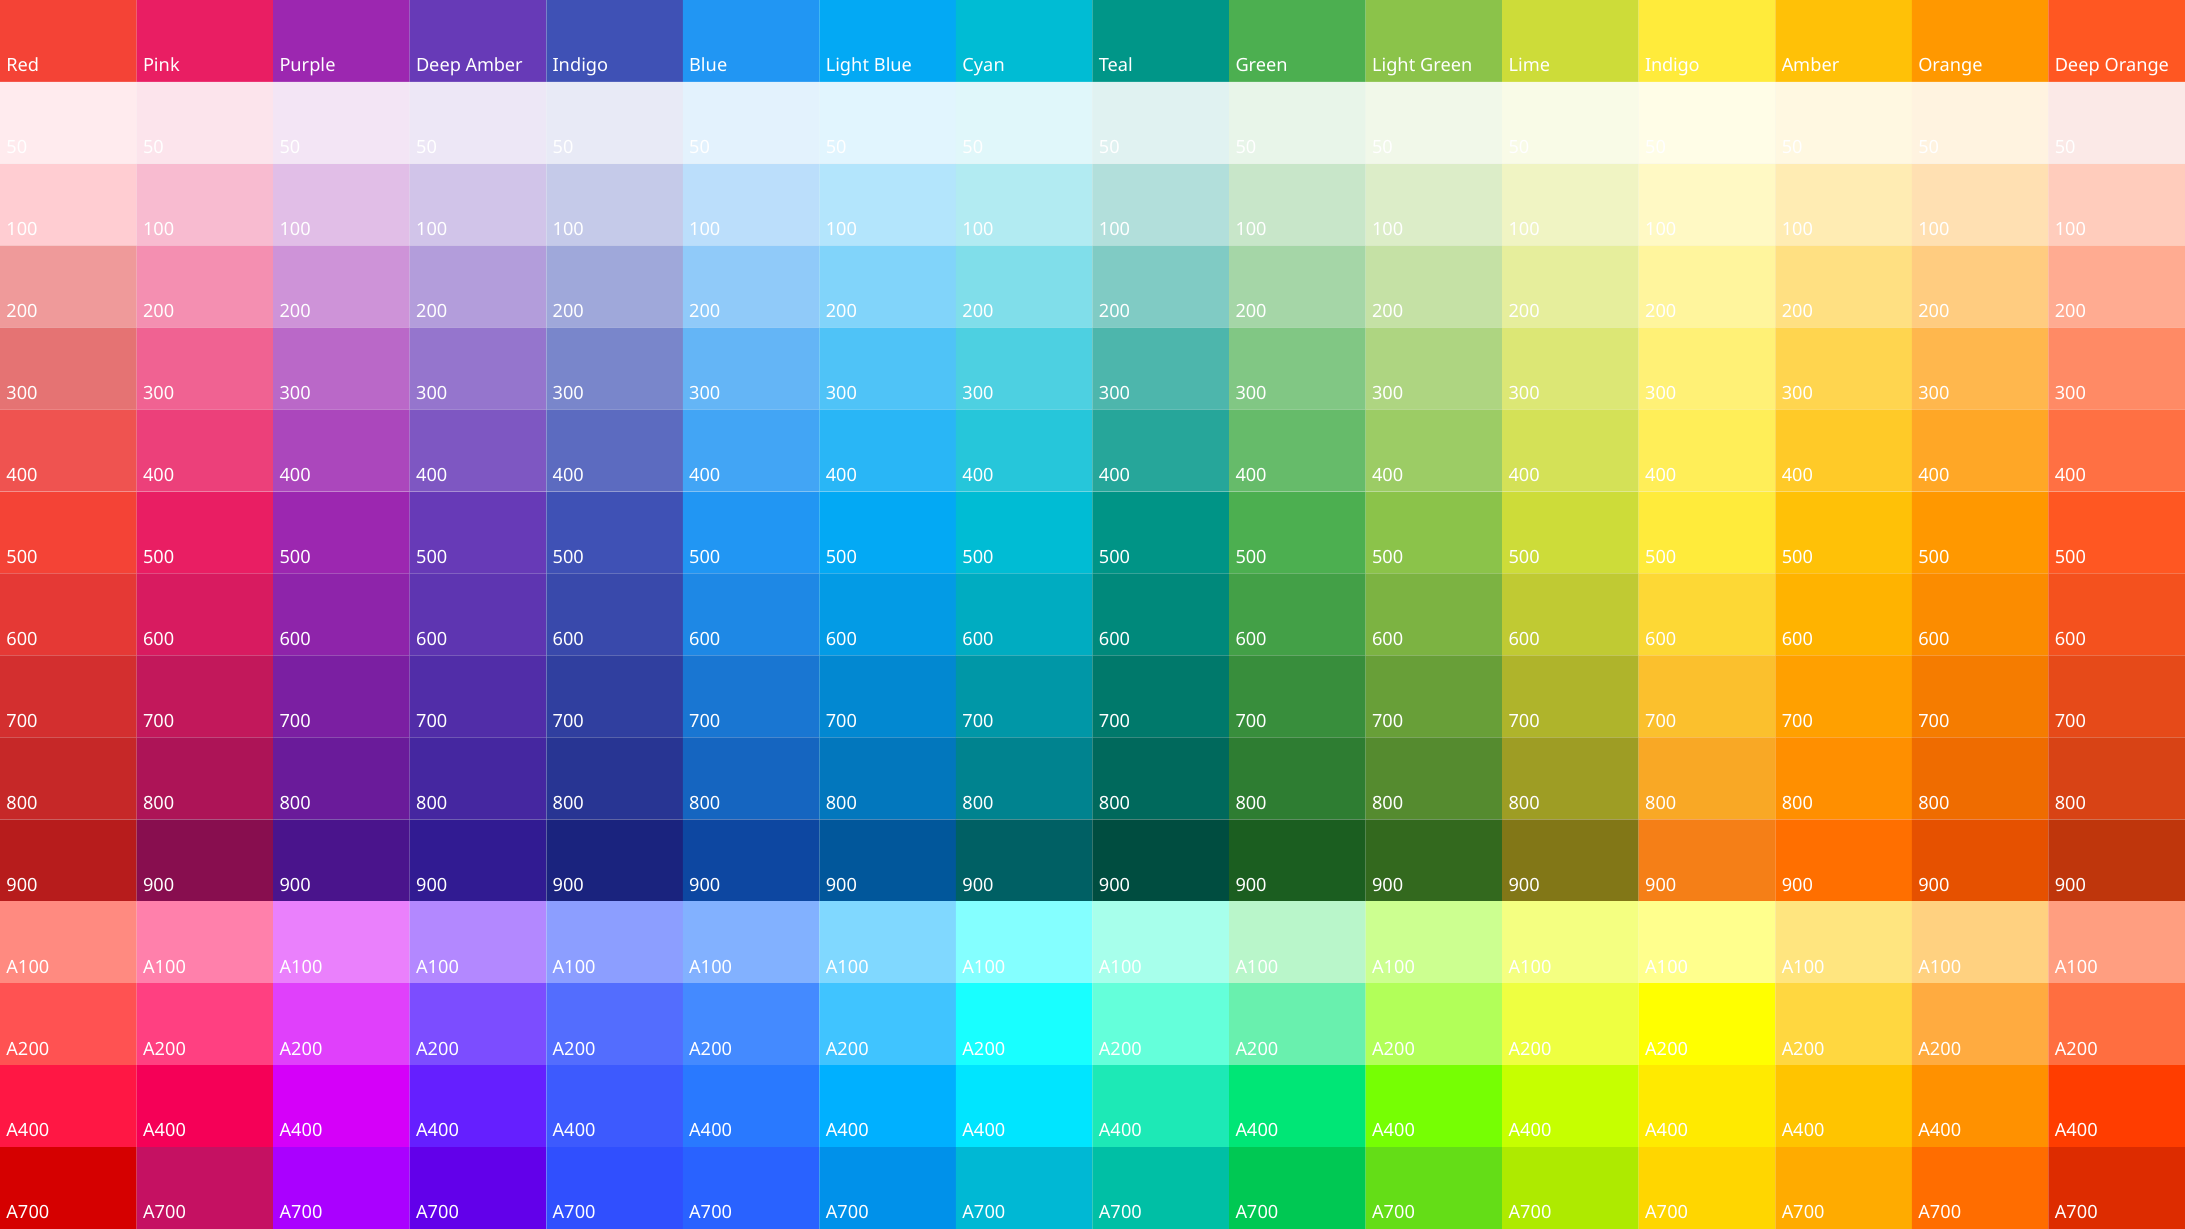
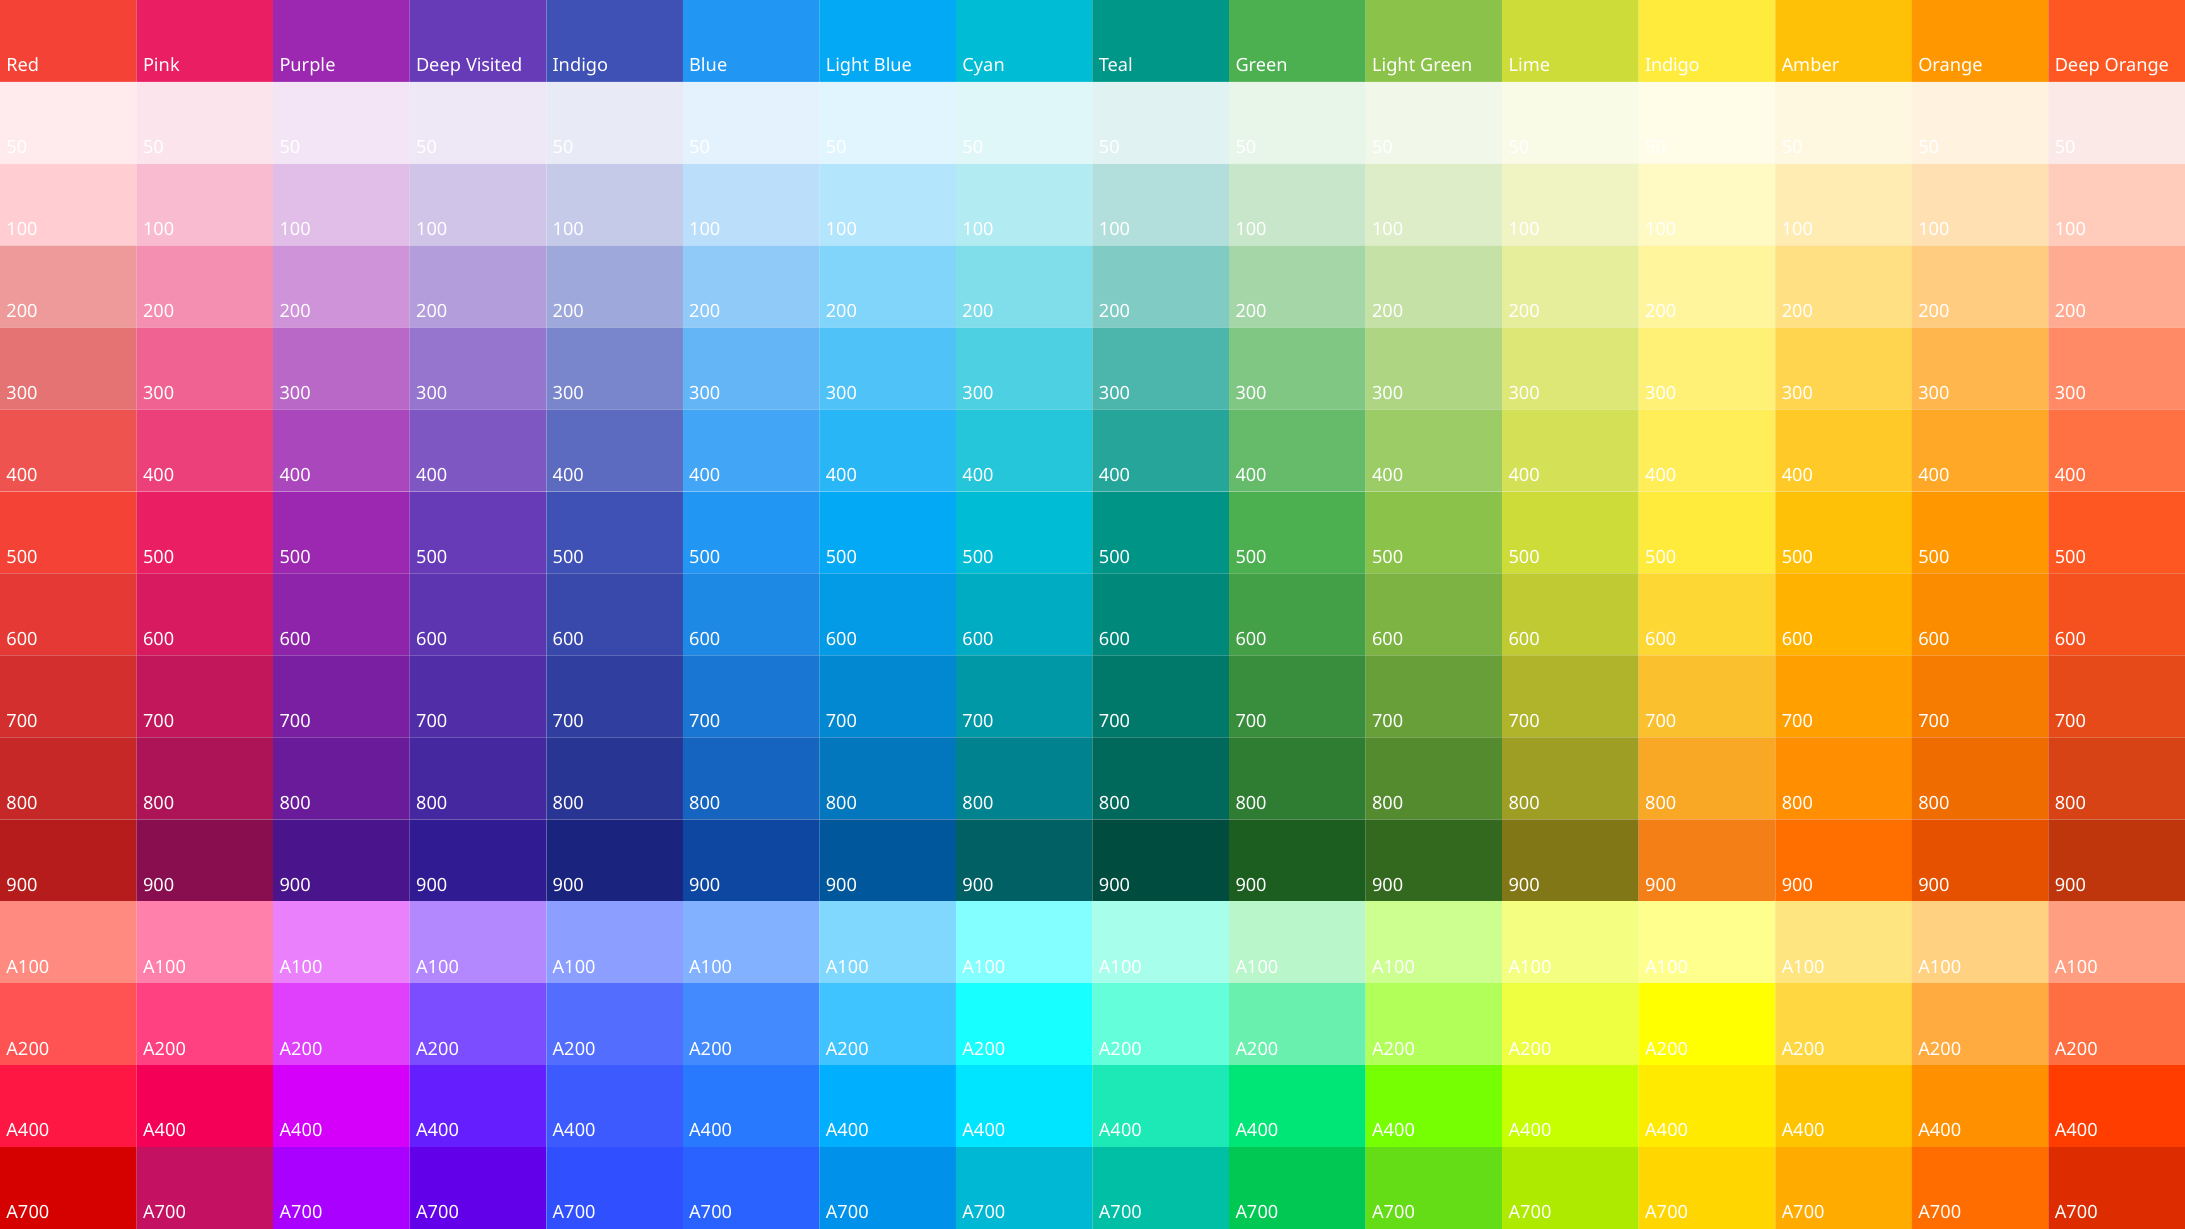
Deep Amber: Amber -> Visited (494, 66)
